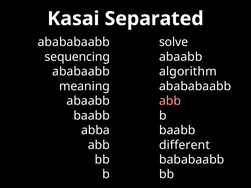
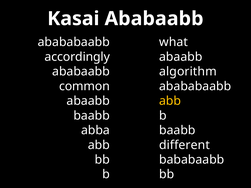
Kasai Separated: Separated -> Ababaabb (154, 19)
solve: solve -> what (173, 42)
sequencing: sequencing -> accordingly (77, 57)
meaning: meaning -> common (84, 86)
abb colour: pink -> yellow (170, 101)
